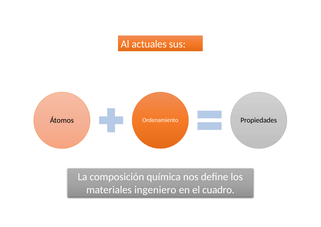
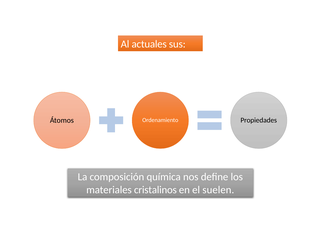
ingeniero: ingeniero -> cristalinos (155, 190)
cuadro: cuadro -> suelen (218, 190)
